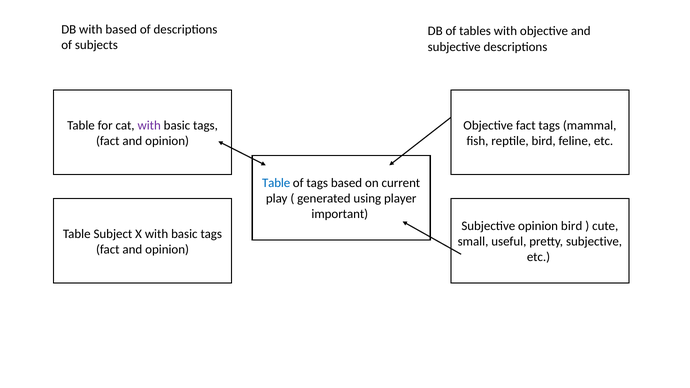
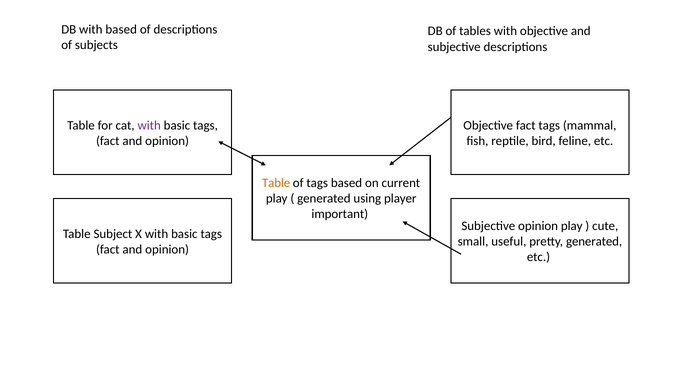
Table colour: blue -> orange (276, 183)
opinion bird: bird -> play (572, 226)
pretty subjective: subjective -> generated (594, 242)
